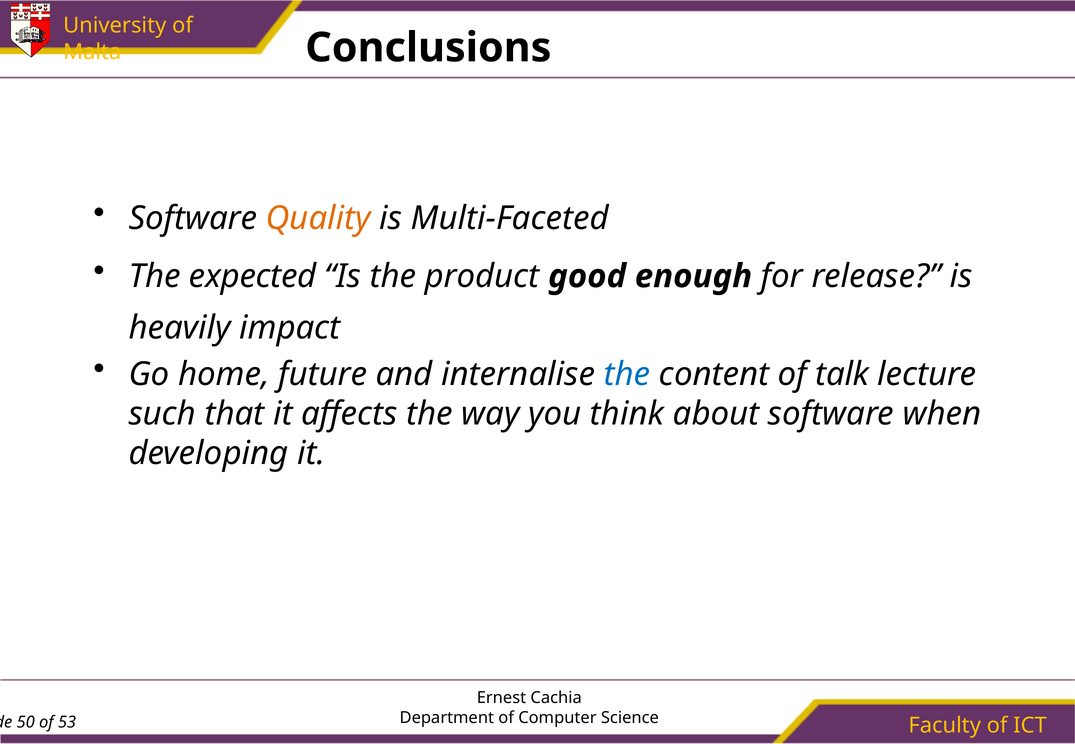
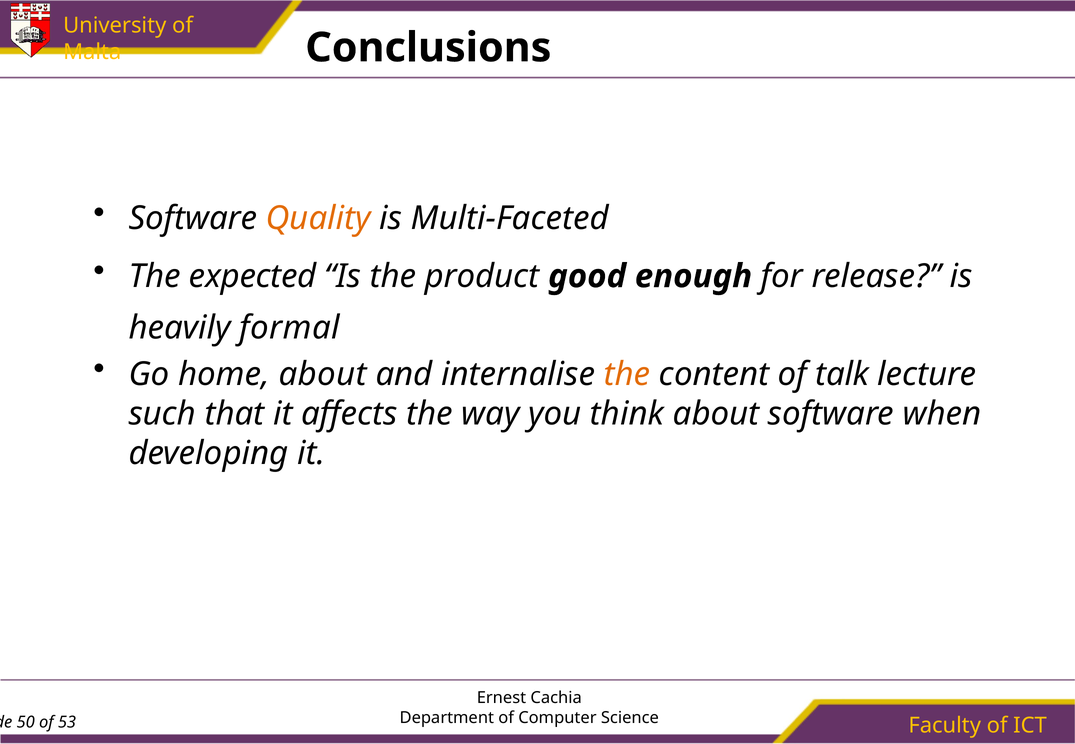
impact: impact -> formal (290, 328)
home future: future -> about (323, 374)
the colour: blue -> orange (627, 374)
